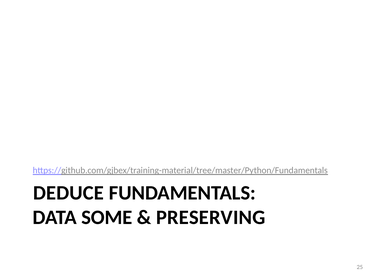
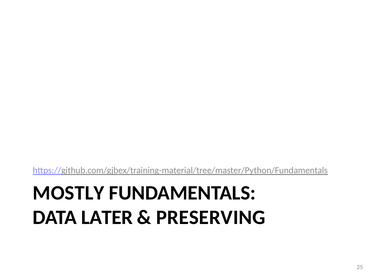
DEDUCE: DEDUCE -> MOSTLY (68, 193)
SOME: SOME -> LATER (107, 217)
